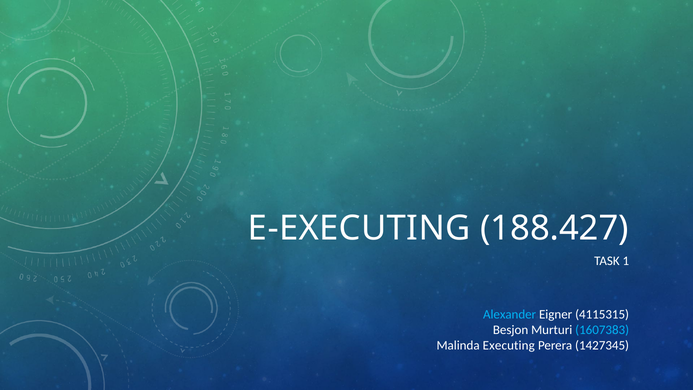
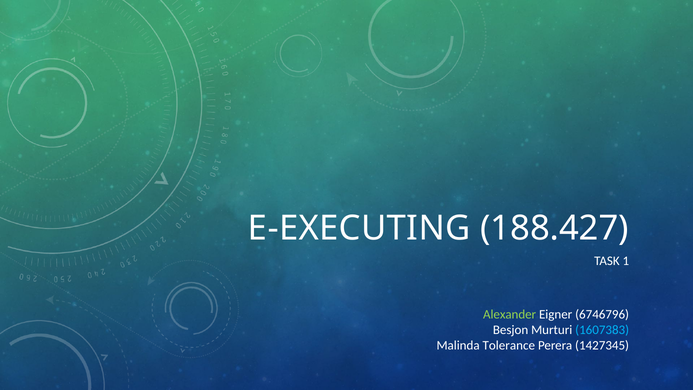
Alexander colour: light blue -> light green (510, 314)
4115315: 4115315 -> 6746796 (602, 314)
Executing: Executing -> Tolerance (509, 345)
